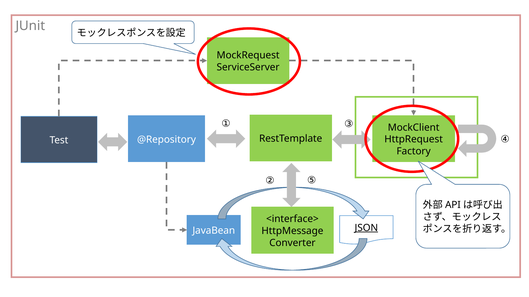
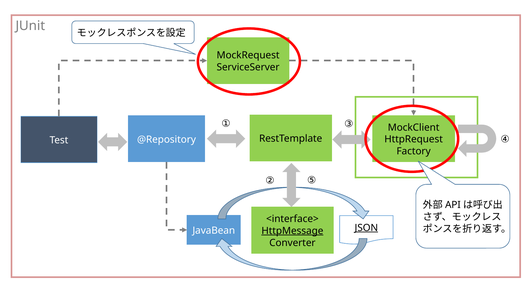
HttpMessage underline: none -> present (292, 231)
